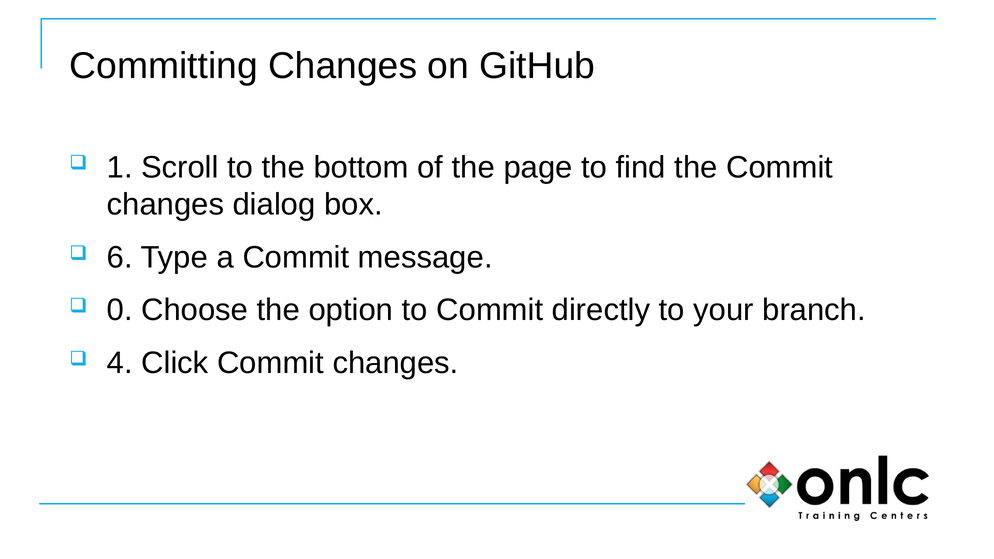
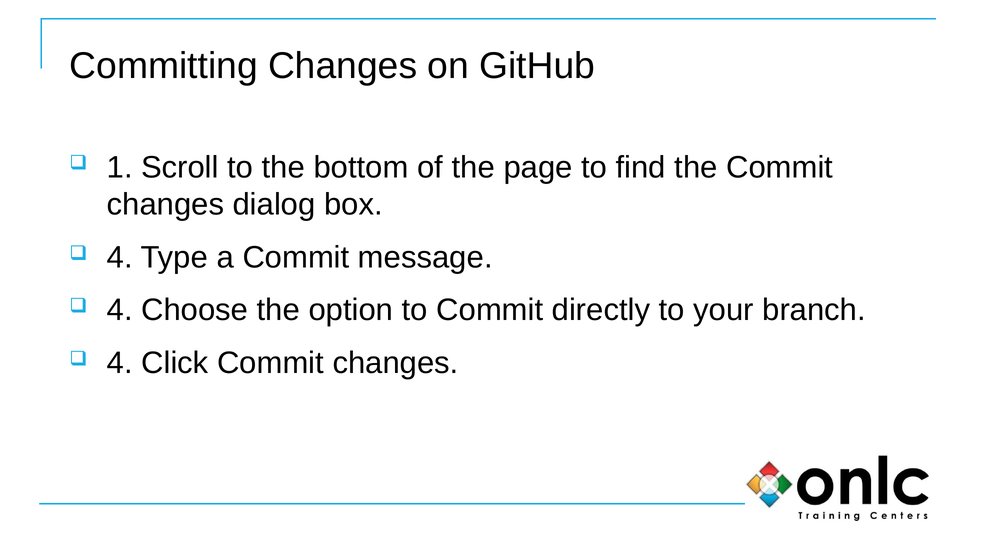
6: 6 -> 4 (120, 257)
0: 0 -> 4 (120, 310)
